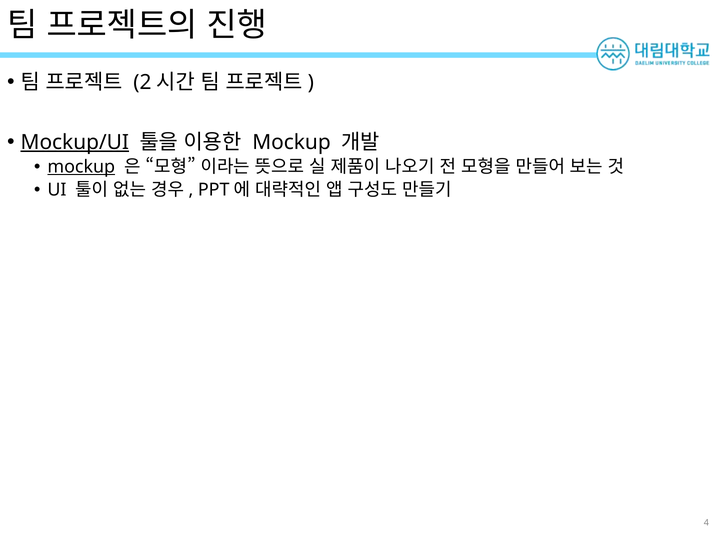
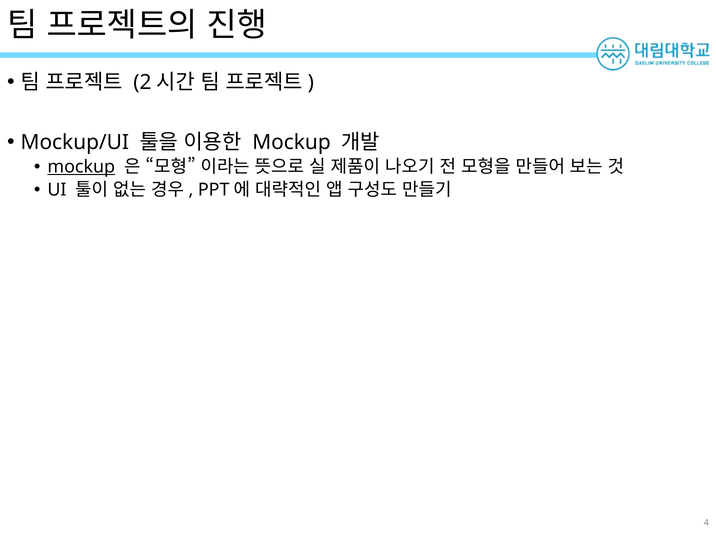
Mockup/UI underline: present -> none (75, 142)
